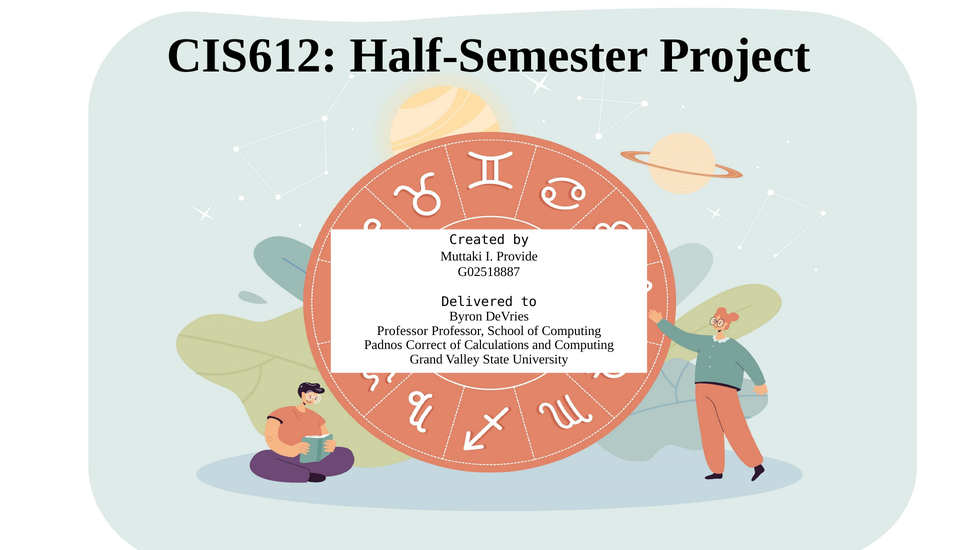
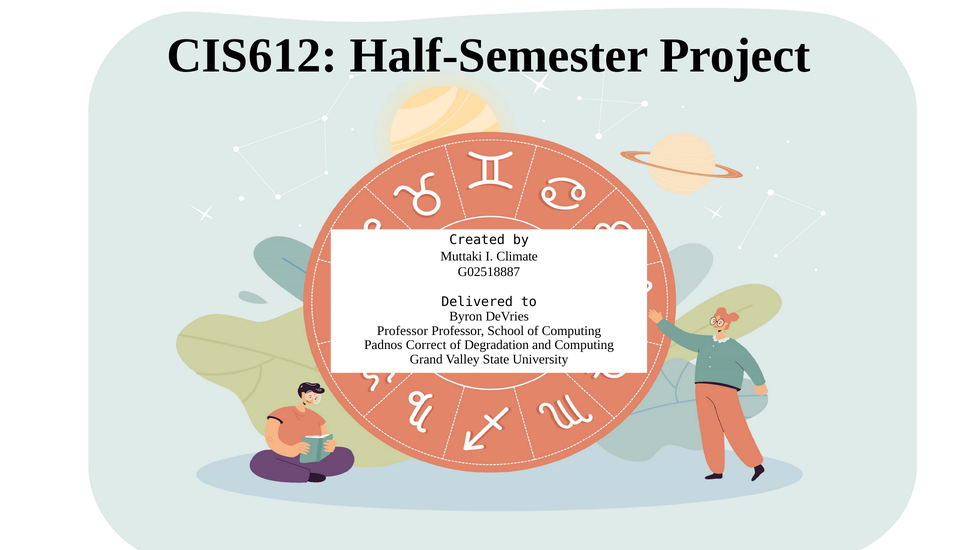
Provide: Provide -> Climate (517, 256)
Calculations: Calculations -> Degradation (497, 345)
